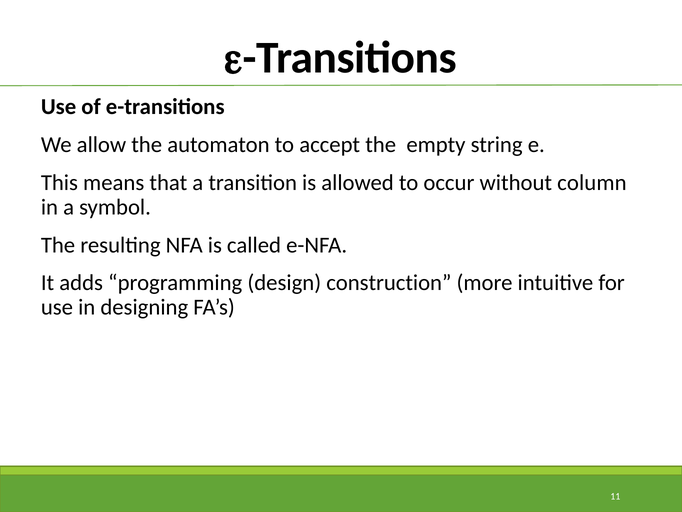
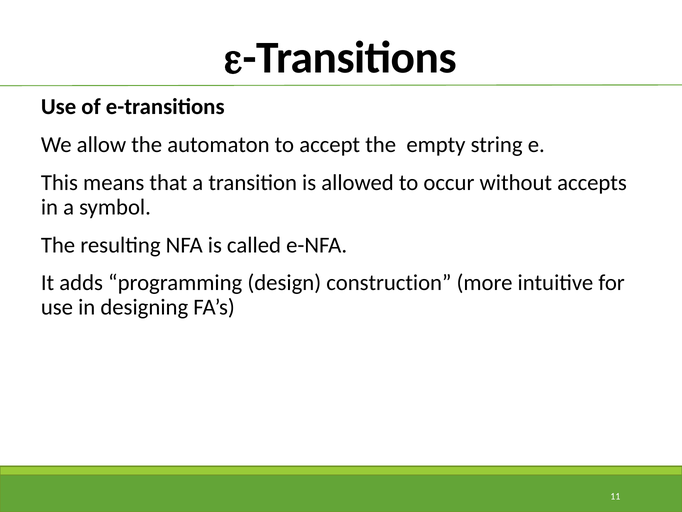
column: column -> accepts (592, 182)
